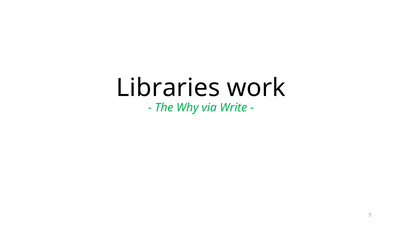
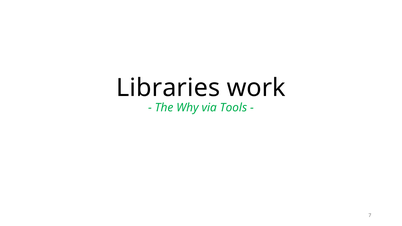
Write: Write -> Tools (233, 108)
